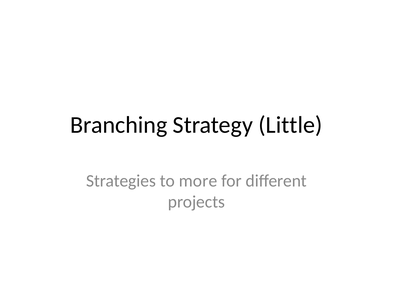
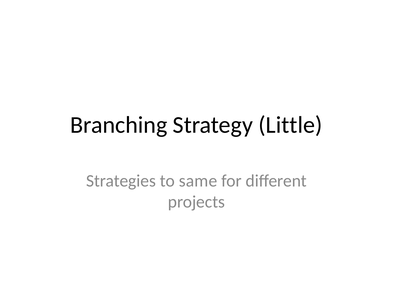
more: more -> same (198, 181)
